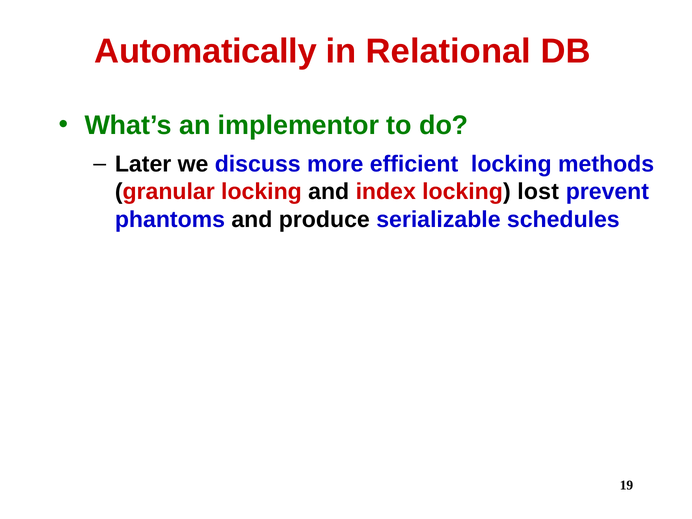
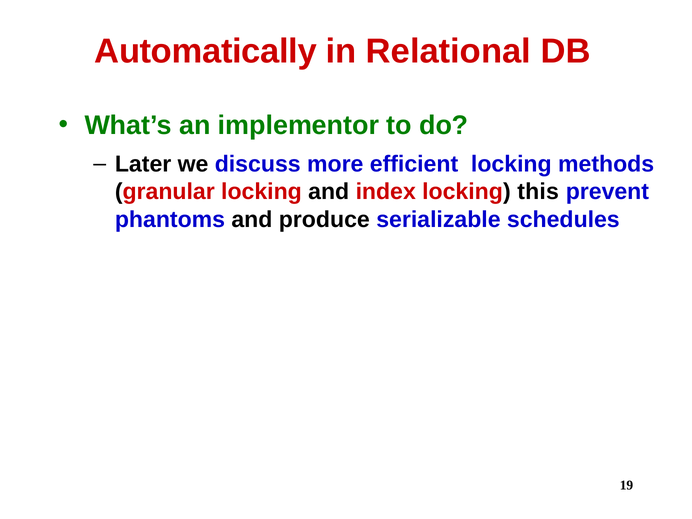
lost: lost -> this (538, 192)
